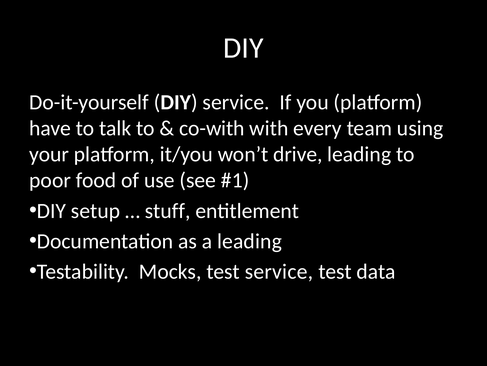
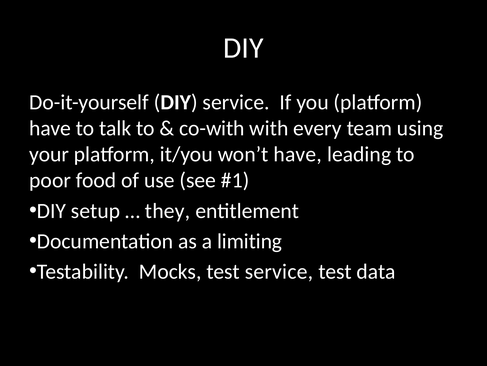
won’t drive: drive -> have (298, 154)
stuff: stuff -> they (168, 210)
a leading: leading -> limiting (250, 241)
